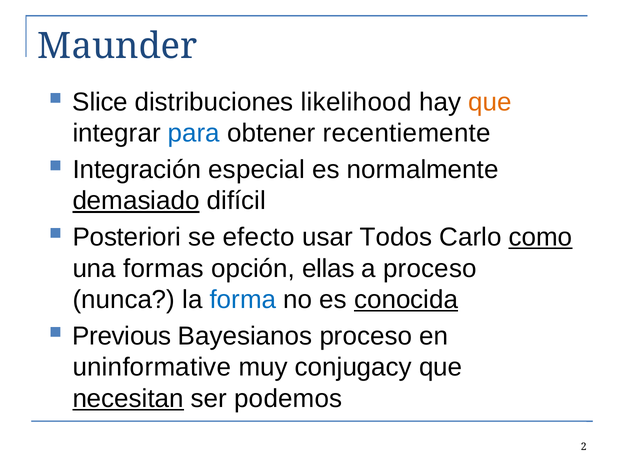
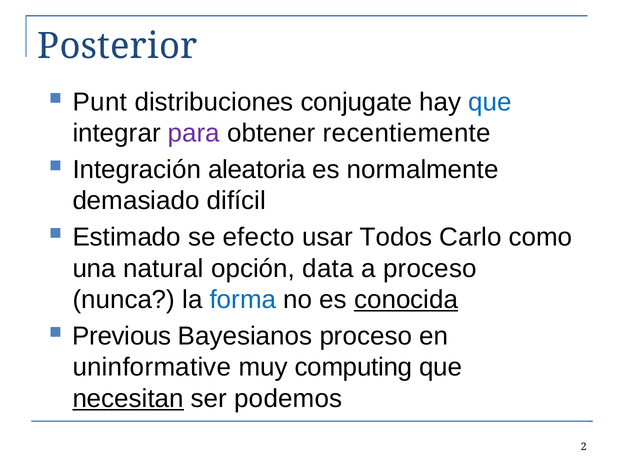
Maunder: Maunder -> Posterior (117, 46)
Slice: Slice -> Punt (100, 102)
likelihood: likelihood -> conjugate (356, 102)
que colour: orange -> blue (490, 102)
para colour: blue -> purple (194, 133)
especial: especial -> aleatoria (257, 170)
demasiado underline: present -> none (136, 201)
Posteriori: Posteriori -> Estimado (127, 237)
como underline: present -> none (540, 237)
formas: formas -> natural (163, 268)
ellas: ellas -> data (328, 268)
conjugacy: conjugacy -> computing (353, 367)
